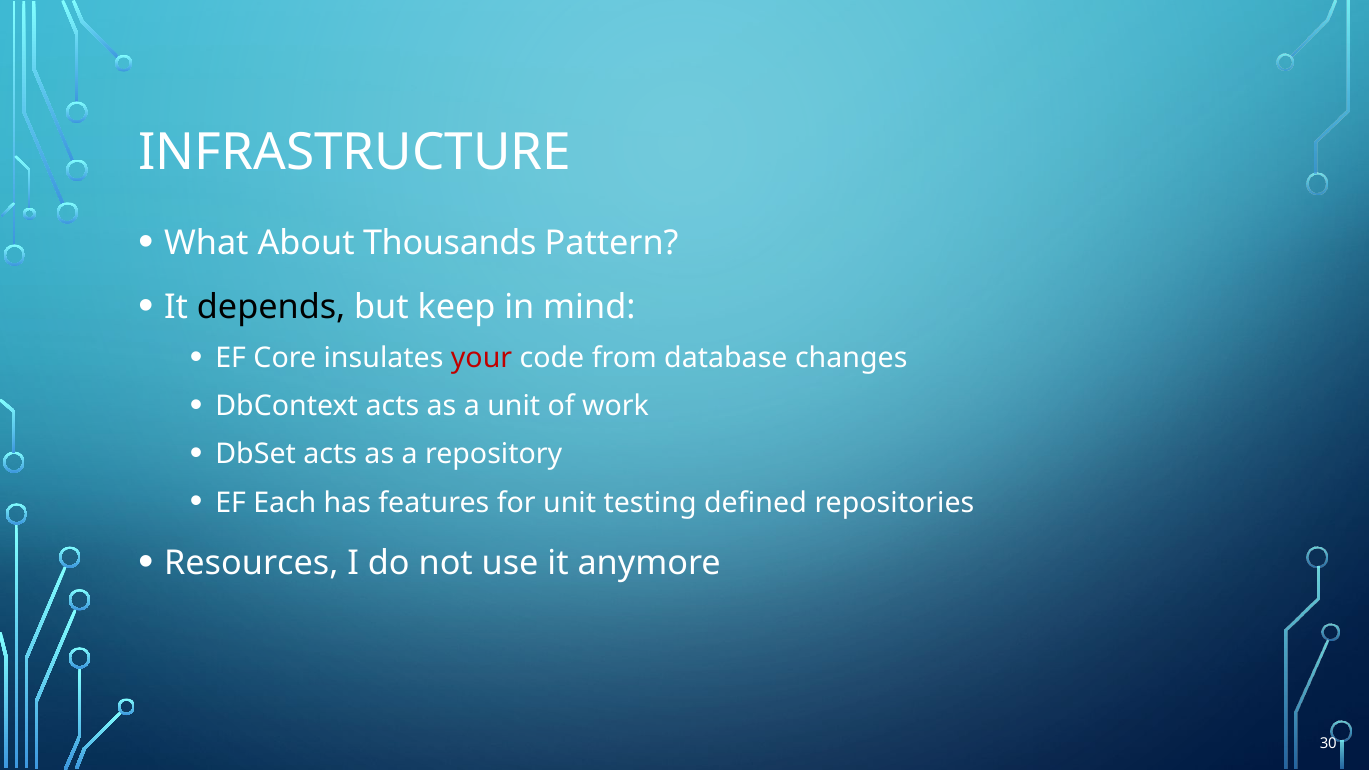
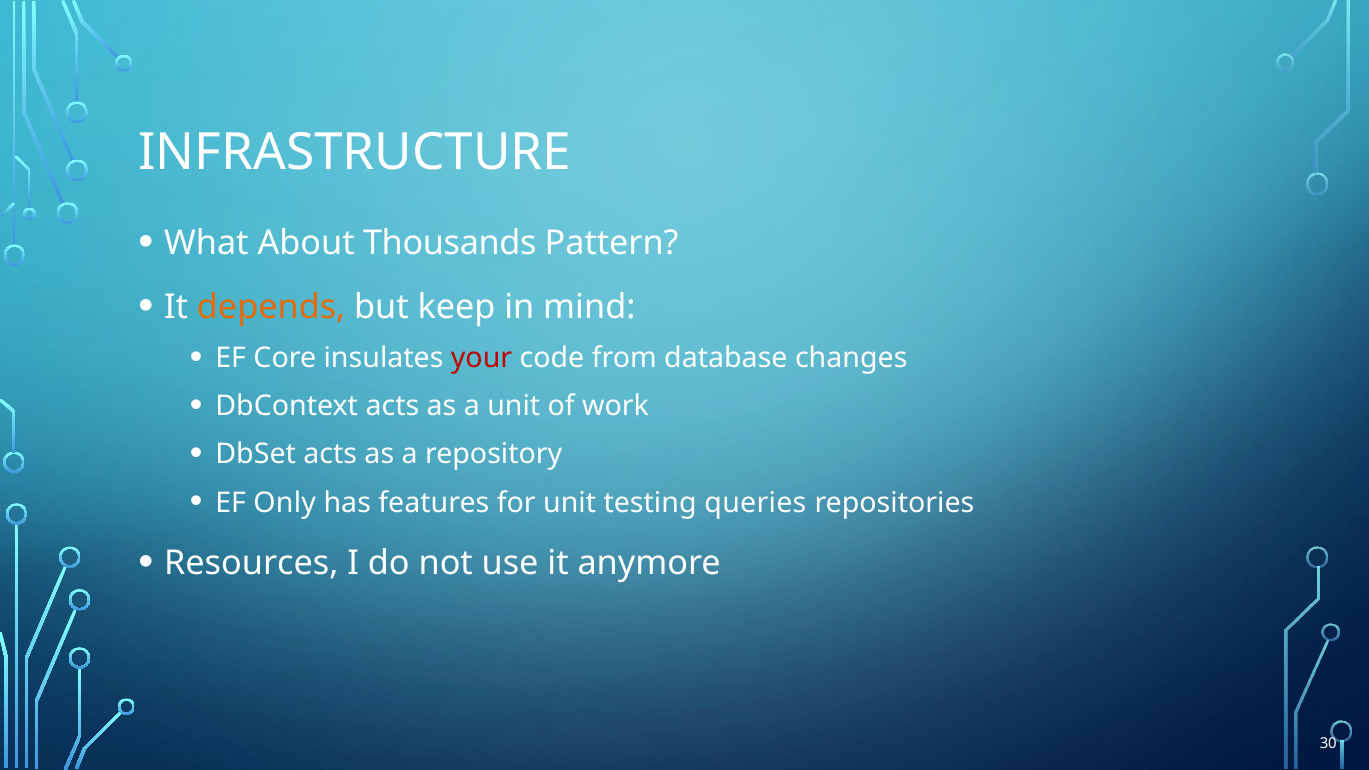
depends colour: black -> orange (271, 307)
Each: Each -> Only (285, 503)
defined: defined -> queries (755, 503)
